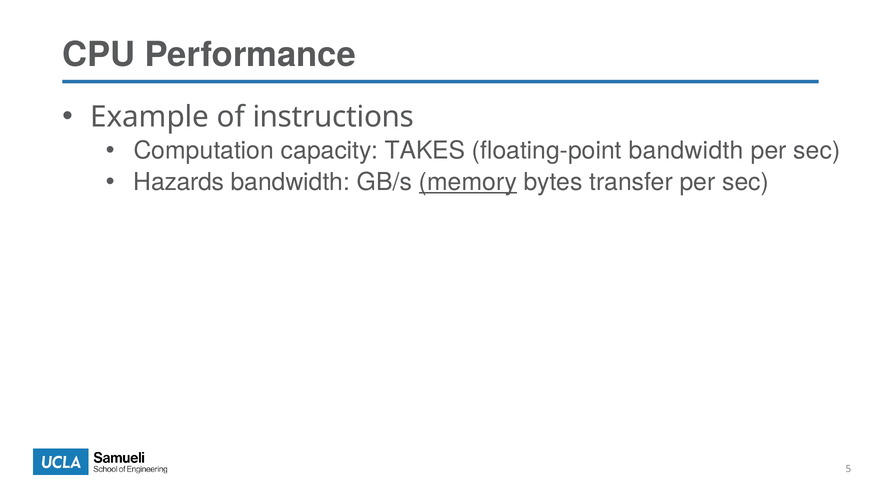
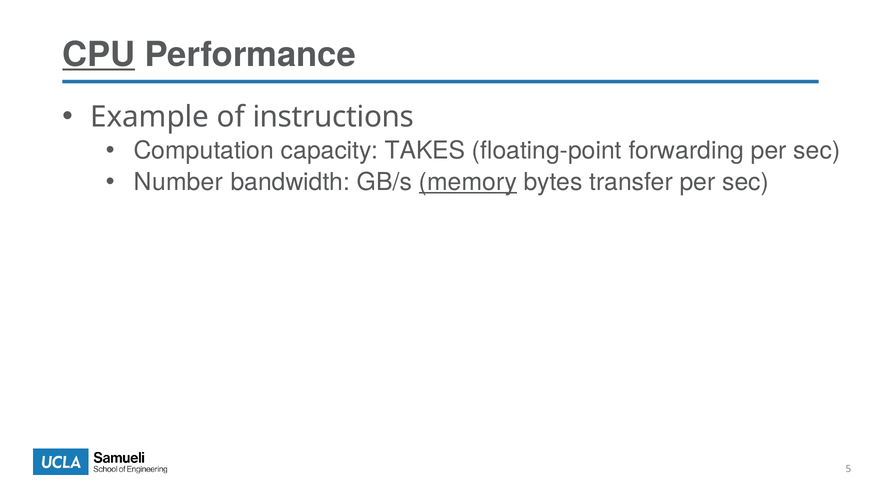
CPU underline: none -> present (99, 55)
floating-point bandwidth: bandwidth -> forwarding (686, 151)
Hazards: Hazards -> Number (179, 182)
